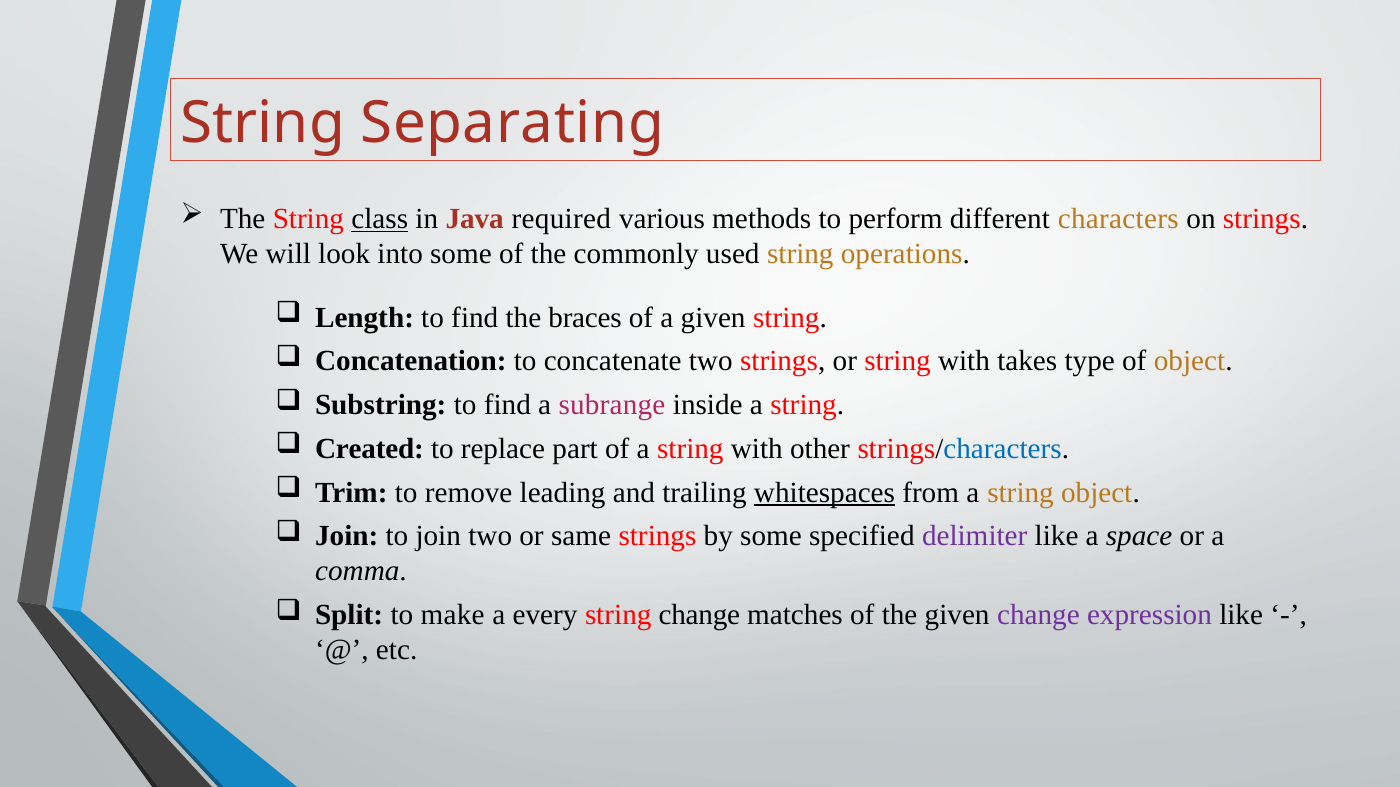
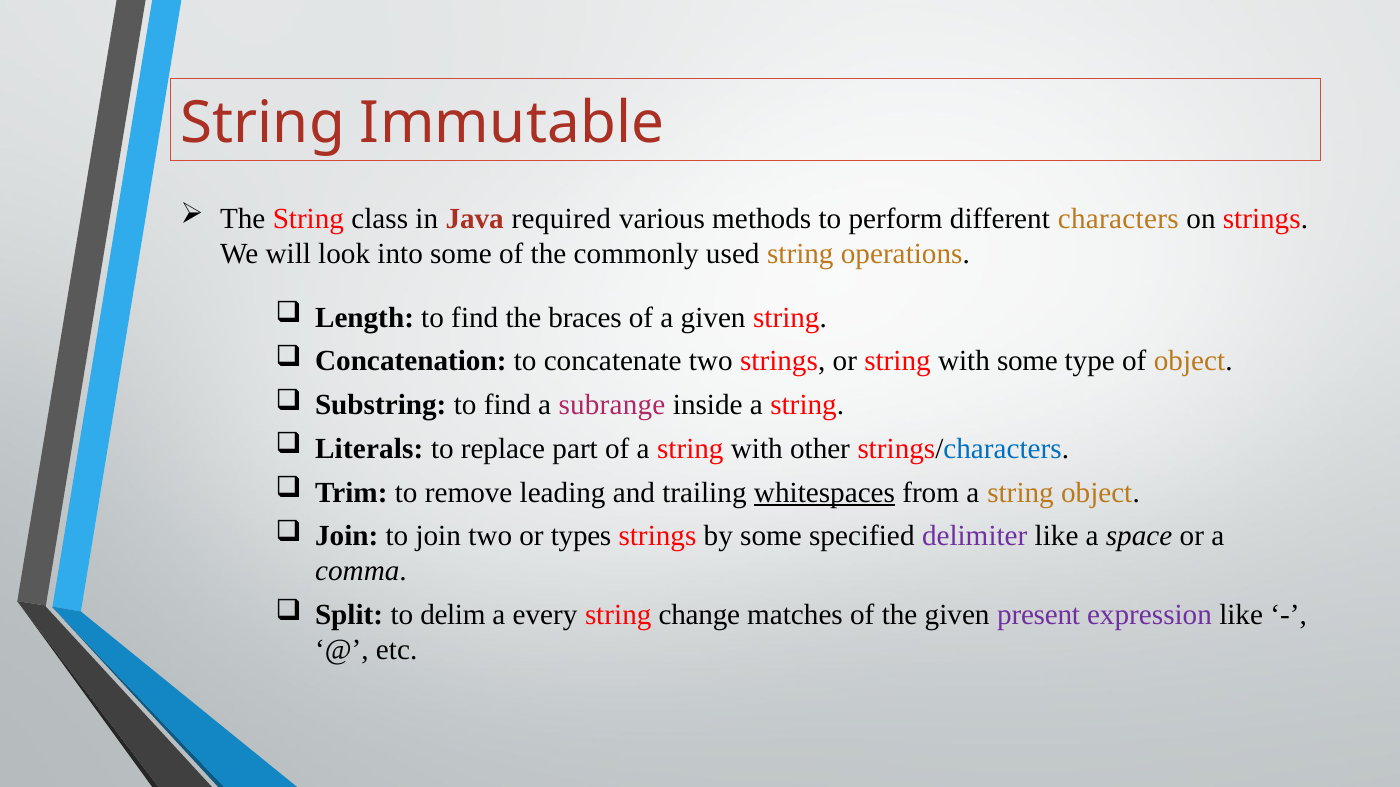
Separating: Separating -> Immutable (512, 124)
class underline: present -> none (380, 219)
with takes: takes -> some (1027, 362)
Created: Created -> Literals (369, 449)
same: same -> types (581, 537)
make: make -> delim (453, 615)
given change: change -> present (1039, 615)
